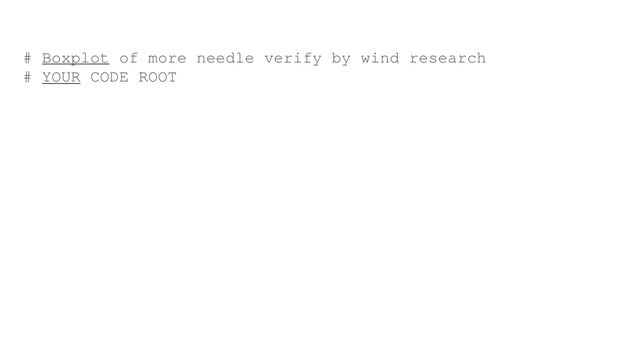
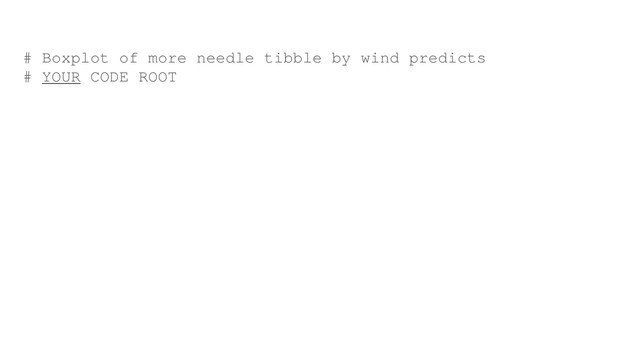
Boxplot underline: present -> none (76, 57)
verify: verify -> tibble (293, 57)
research: research -> predicts (448, 57)
